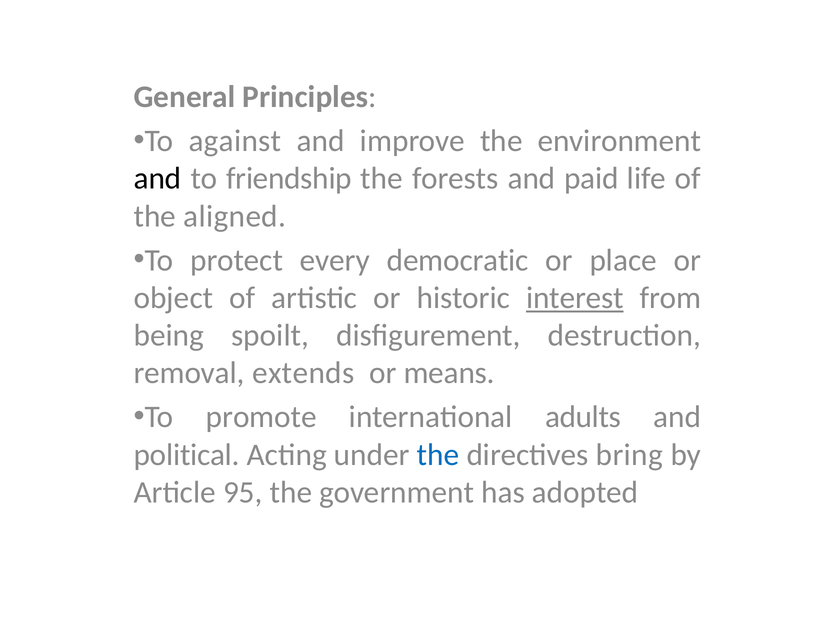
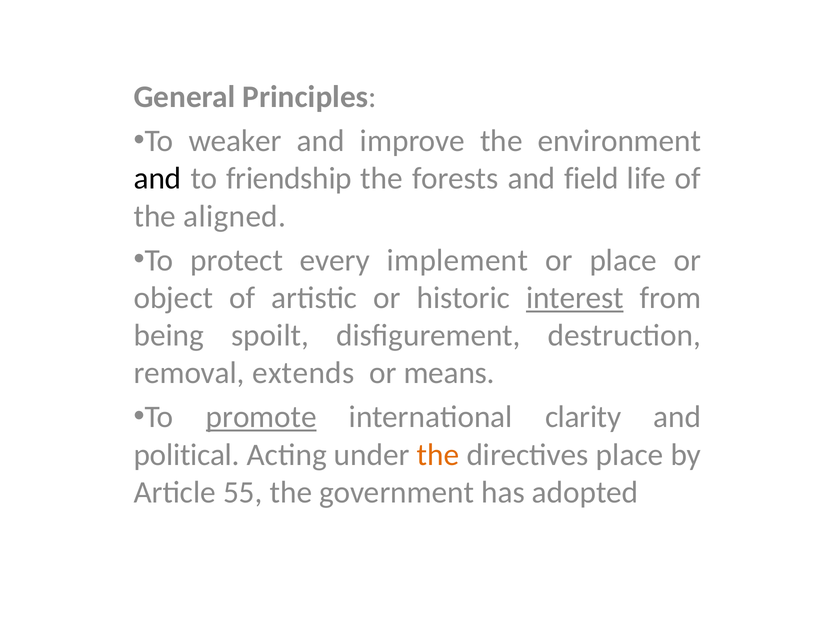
against: against -> weaker (235, 141)
paid: paid -> field (591, 179)
democratic: democratic -> implement (457, 260)
promote underline: none -> present (261, 417)
adults: adults -> clarity (583, 417)
the colour: blue -> orange (438, 455)
directives bring: bring -> place (630, 455)
95: 95 -> 55 (243, 493)
